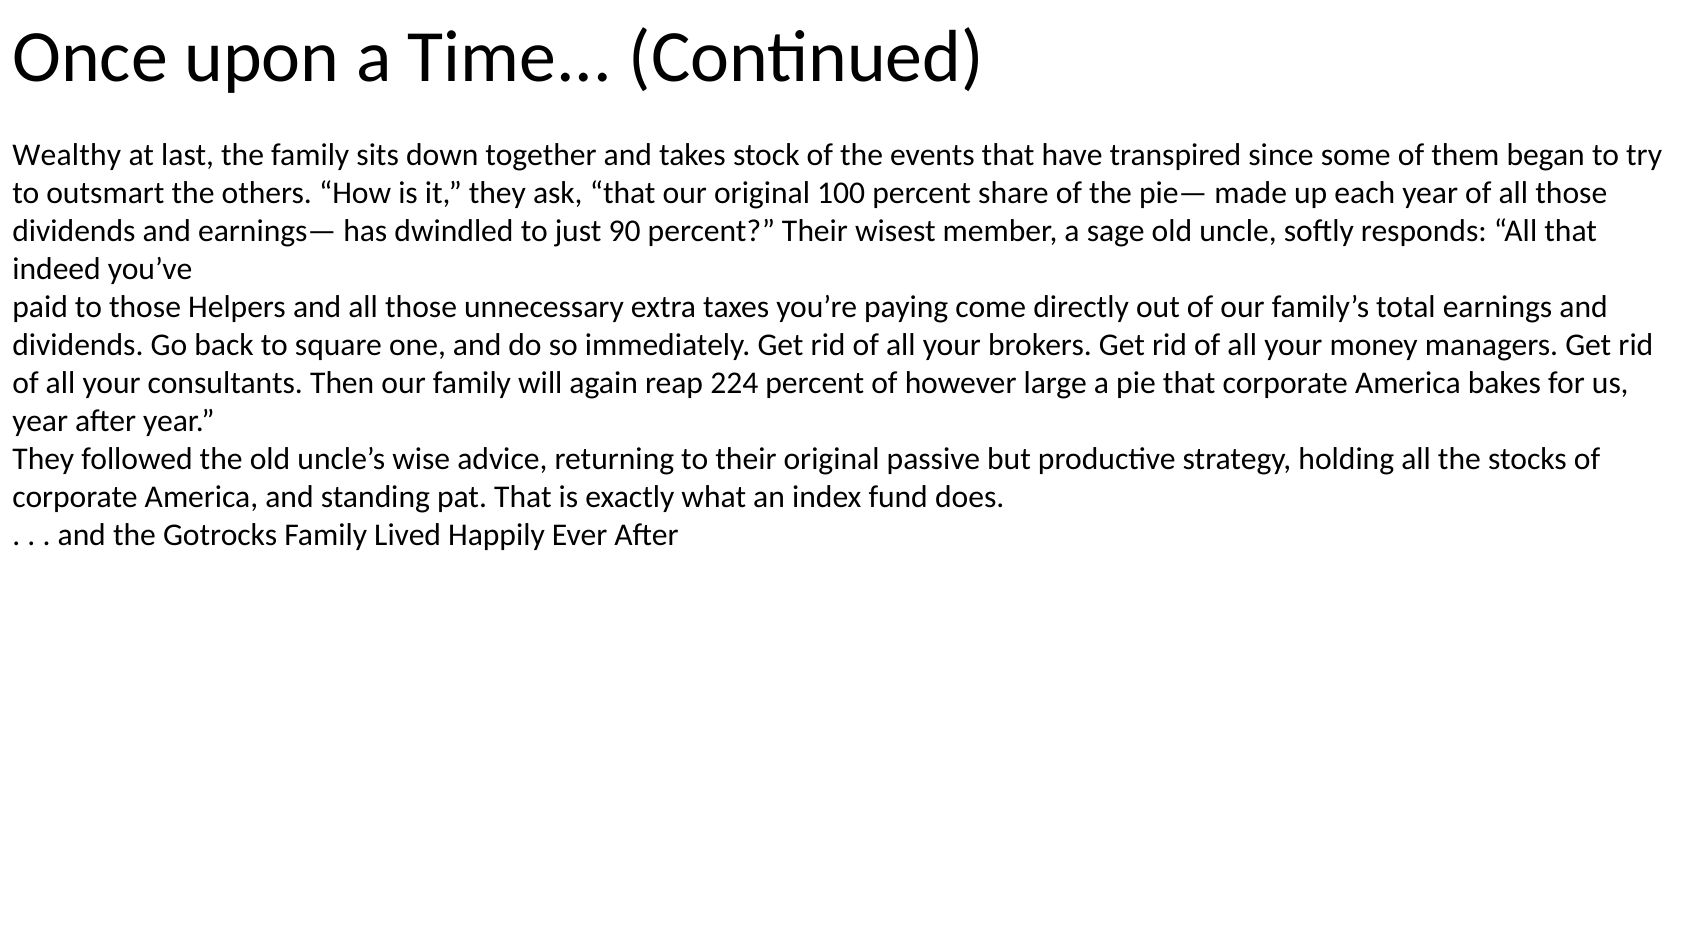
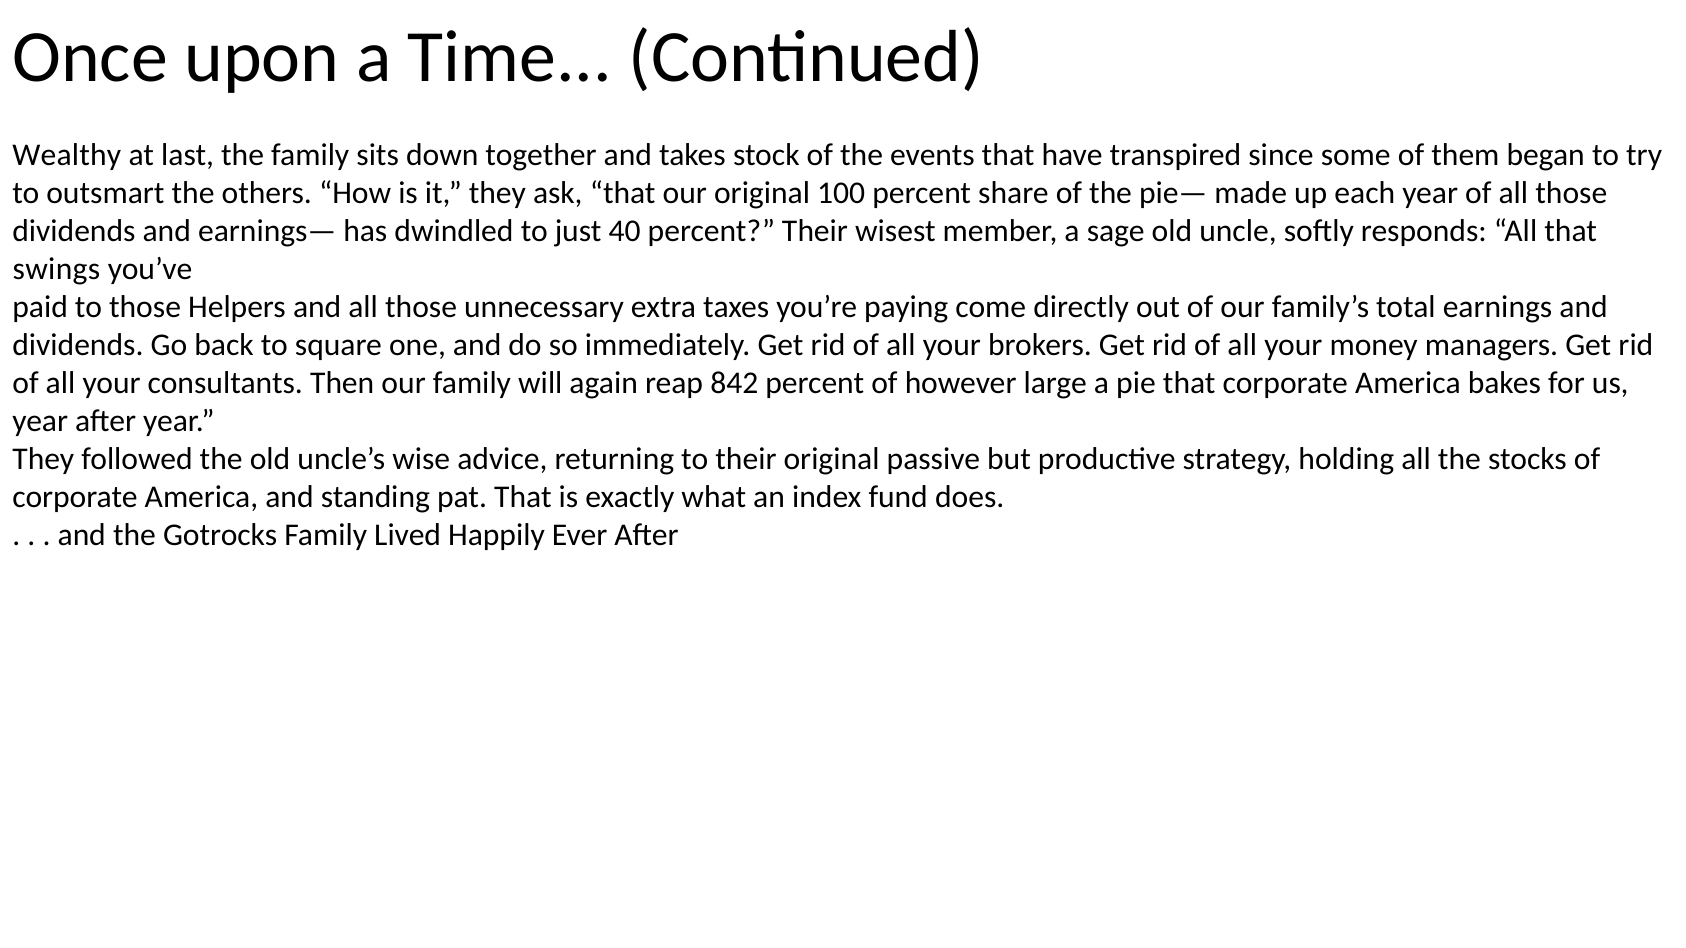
90: 90 -> 40 (625, 231)
indeed: indeed -> swings (56, 269)
224: 224 -> 842 (734, 383)
